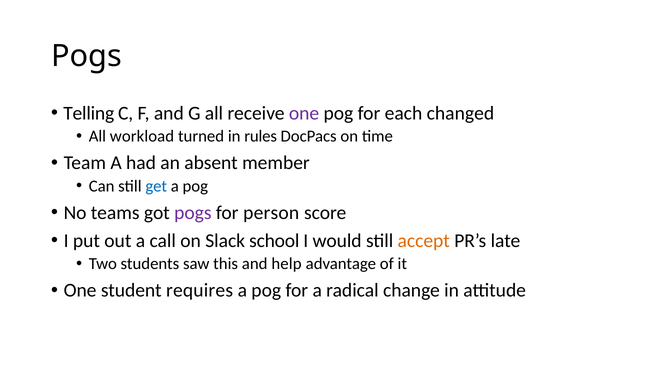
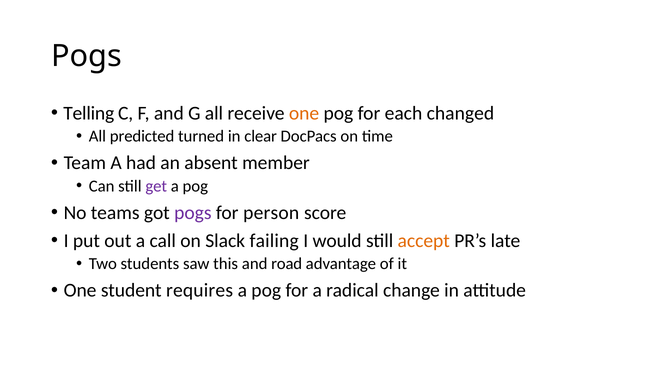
one colour: purple -> orange (304, 113)
workload: workload -> predicted (142, 136)
rules: rules -> clear (261, 136)
get colour: blue -> purple (156, 186)
school: school -> failing (274, 241)
help: help -> road (287, 264)
